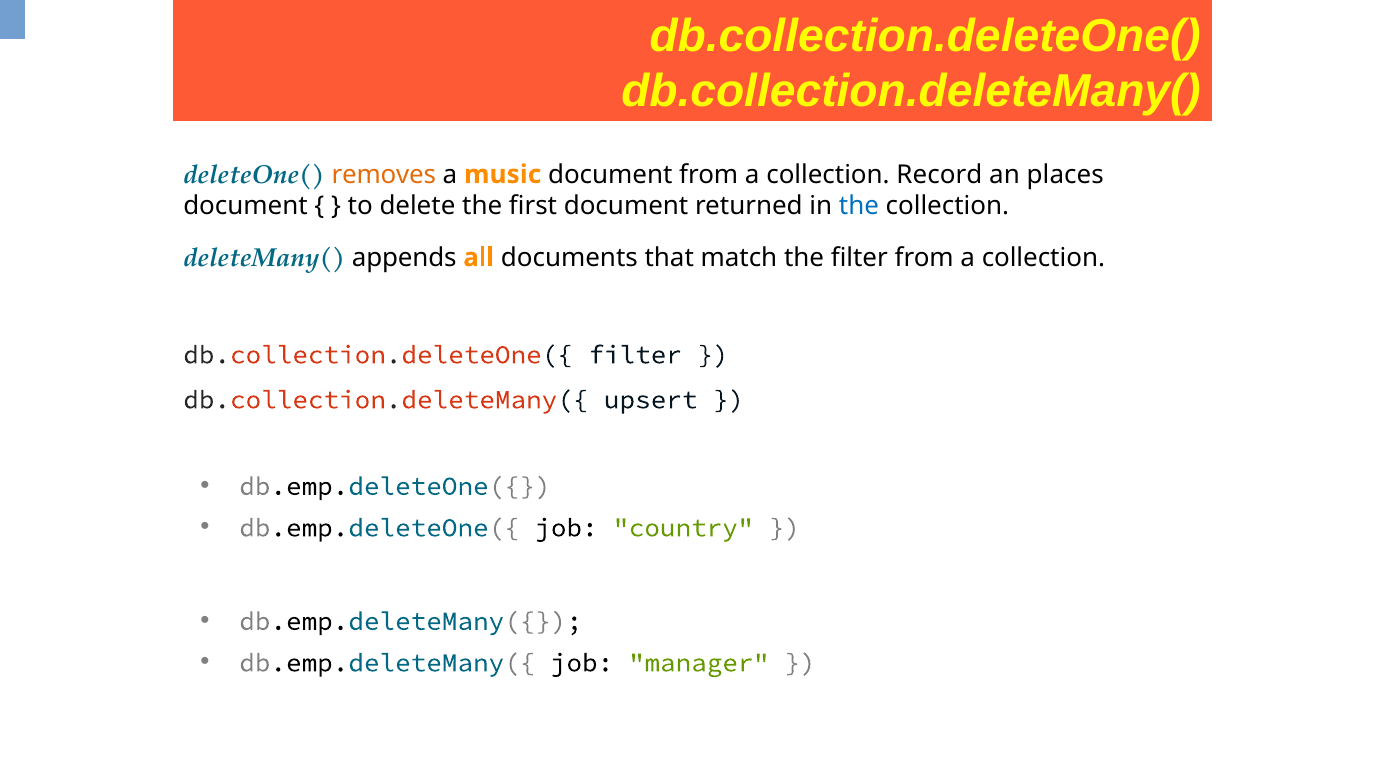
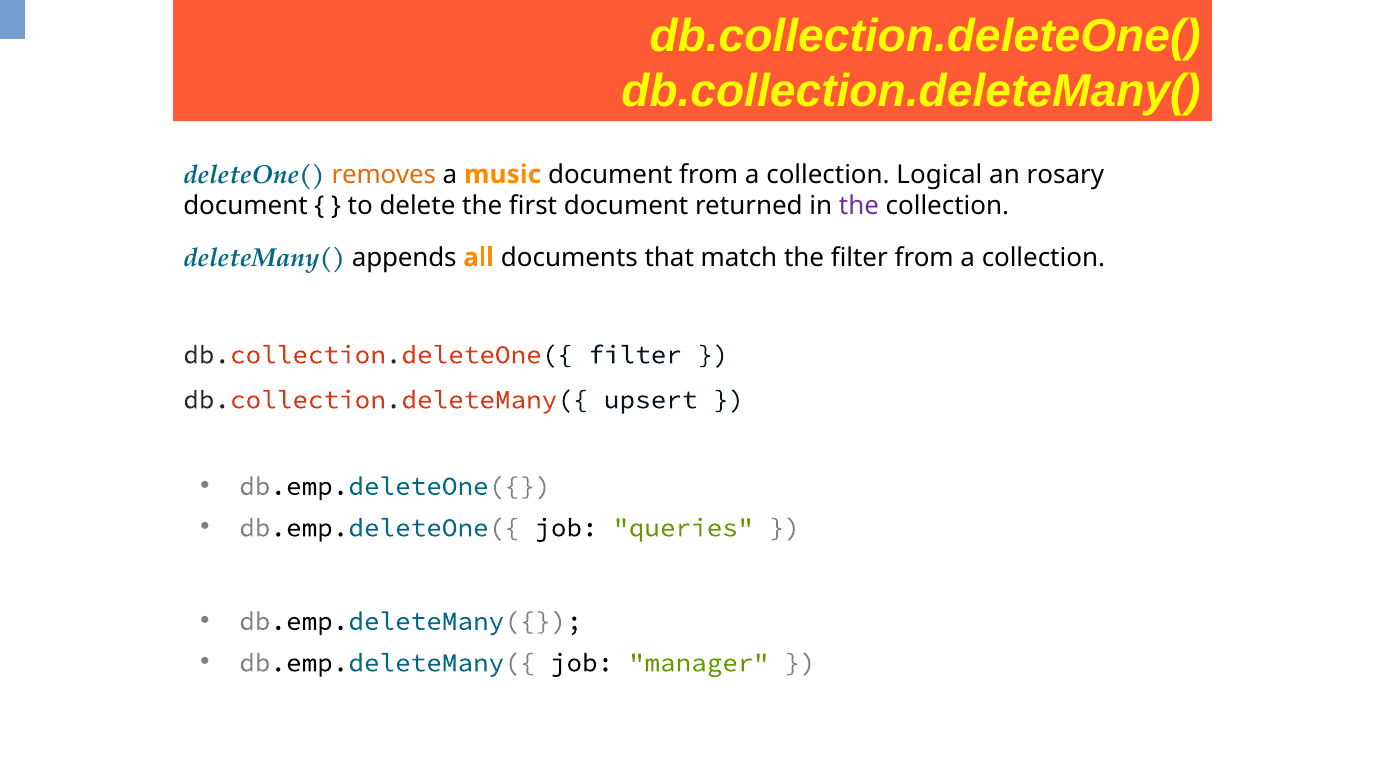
Record: Record -> Logical (939, 174)
places: places -> rosary (1065, 174)
the colour: blue -> purple (859, 206)
country: country -> queries (683, 528)
